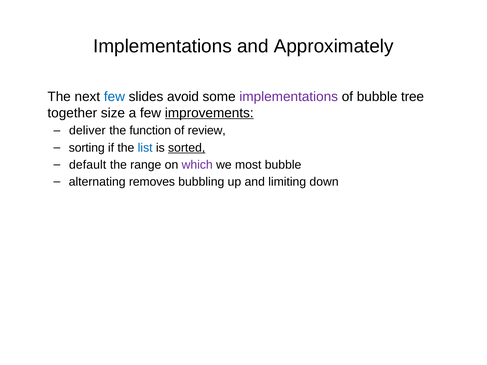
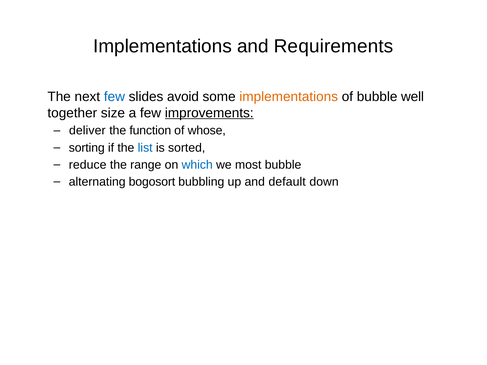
Approximately: Approximately -> Requirements (334, 46)
implementations colour: purple -> orange (289, 97)
tree: tree -> well (413, 97)
review: review -> whose (207, 131)
sorted underline: present -> none (187, 148)
default: default -> reduce (88, 165)
which colour: purple -> blue (197, 165)
removes: removes -> bogosort (152, 182)
limiting: limiting -> default (287, 182)
